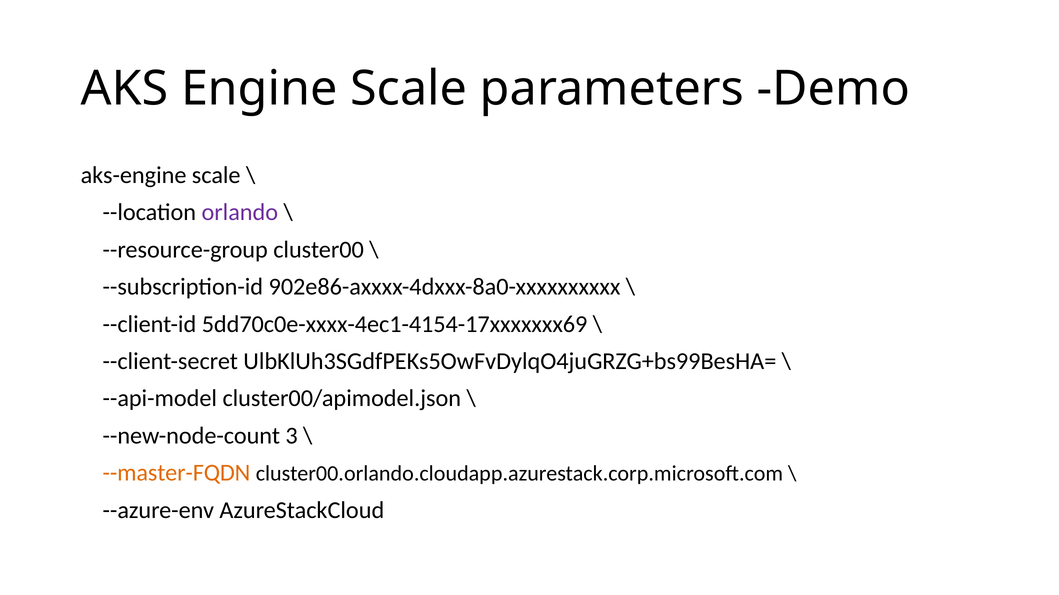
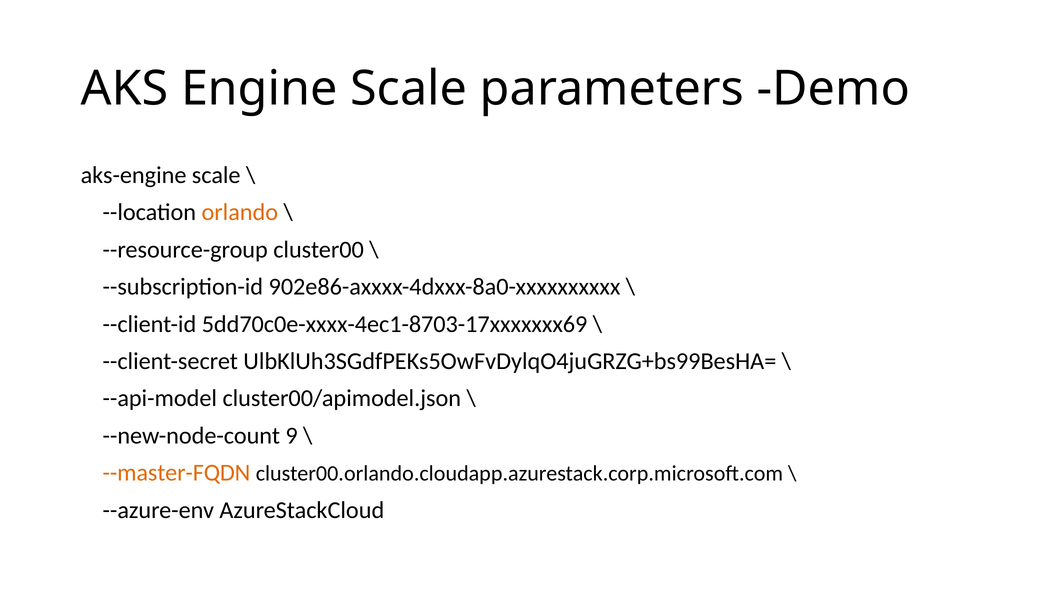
orlando colour: purple -> orange (240, 213)
5dd70c0e-xxxx-4ec1-4154-17xxxxxxx69: 5dd70c0e-xxxx-4ec1-4154-17xxxxxxx69 -> 5dd70c0e-xxxx-4ec1-8703-17xxxxxxx69 (395, 324)
3: 3 -> 9 (292, 436)
